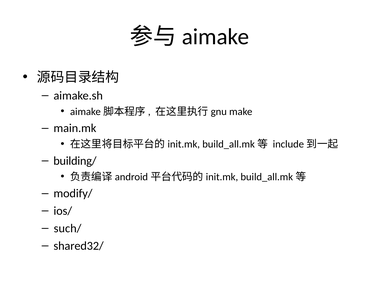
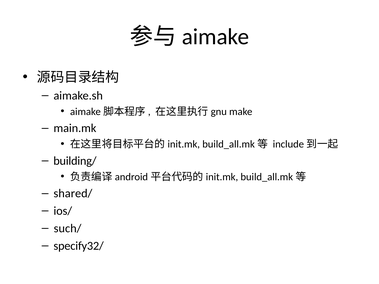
modify/: modify/ -> shared/ (73, 194)
shared32/: shared32/ -> specify32/ (79, 246)
